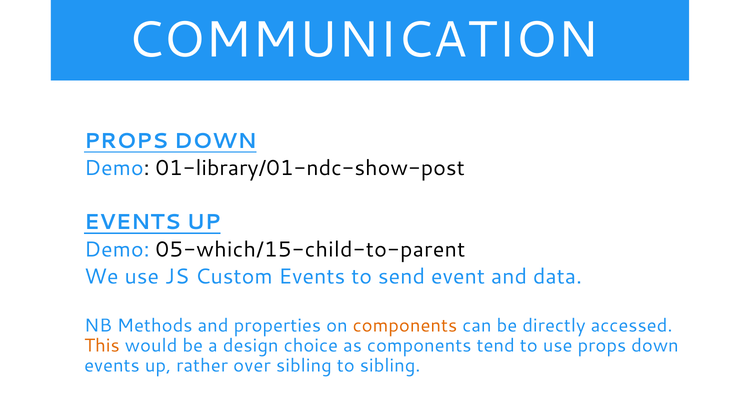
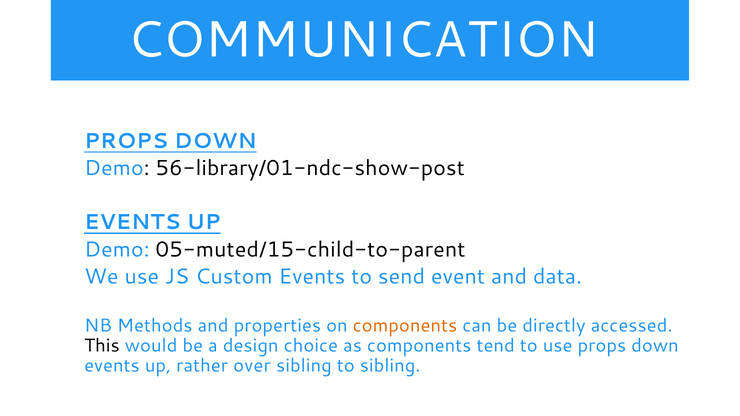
01-library/01-ndc-show-post: 01-library/01-ndc-show-post -> 56-library/01-ndc-show-post (310, 168)
05-which/15-child-to-parent: 05-which/15-child-to-parent -> 05-muted/15-child-to-parent (310, 250)
This colour: orange -> black (102, 346)
